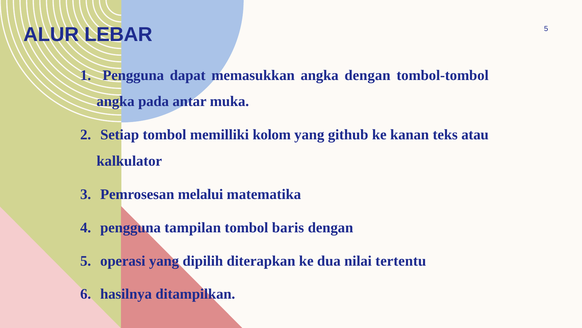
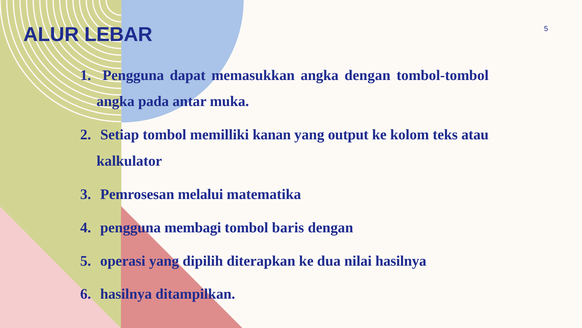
kolom: kolom -> kanan (272, 135)
github: github -> output (348, 135)
kanan: kanan -> kolom (410, 135)
tampilan: tampilan -> membagi (193, 227)
nilai tertentu: tertentu -> hasilnya (401, 260)
